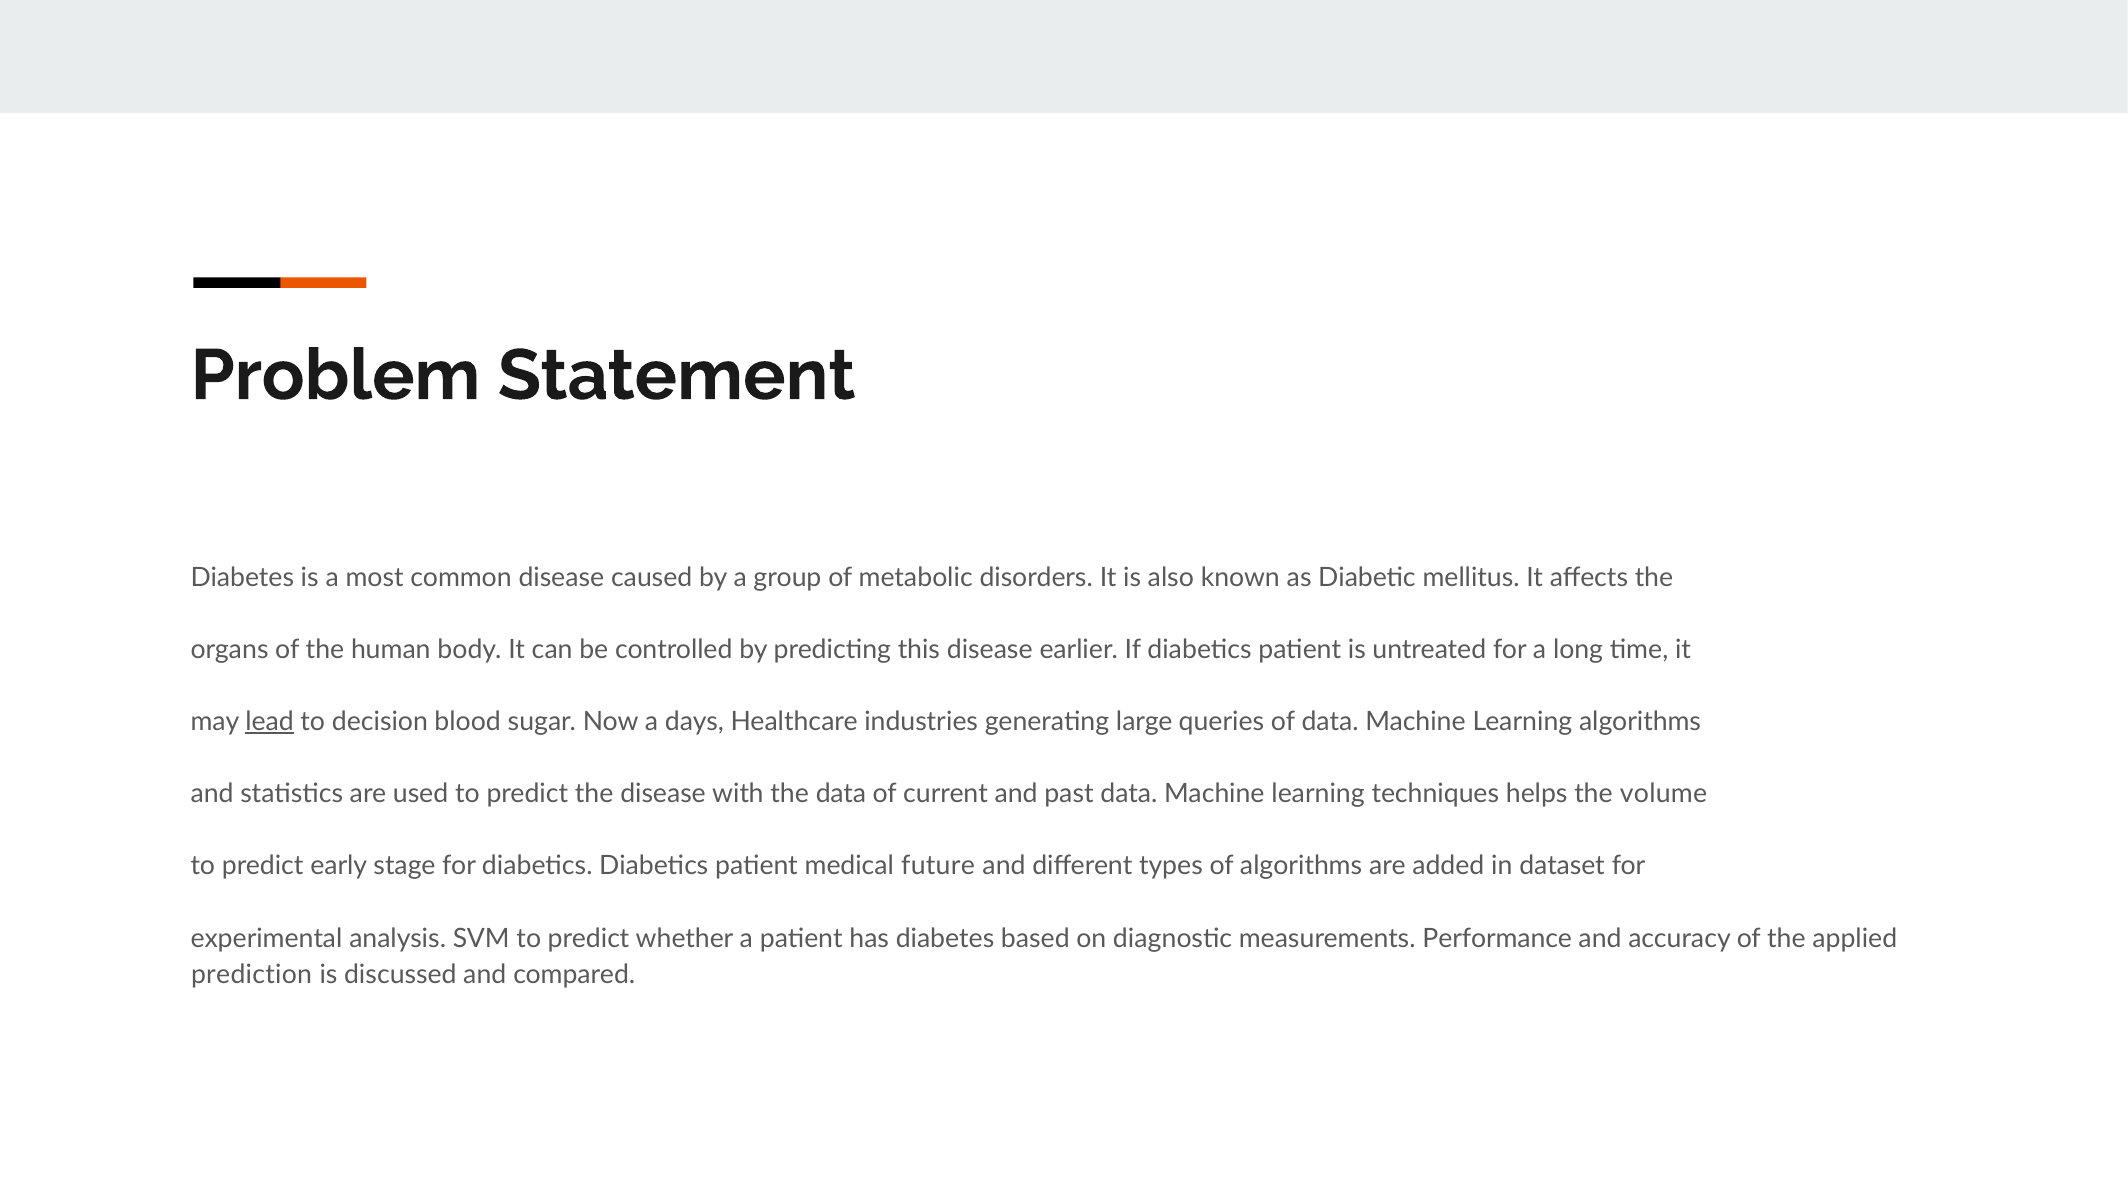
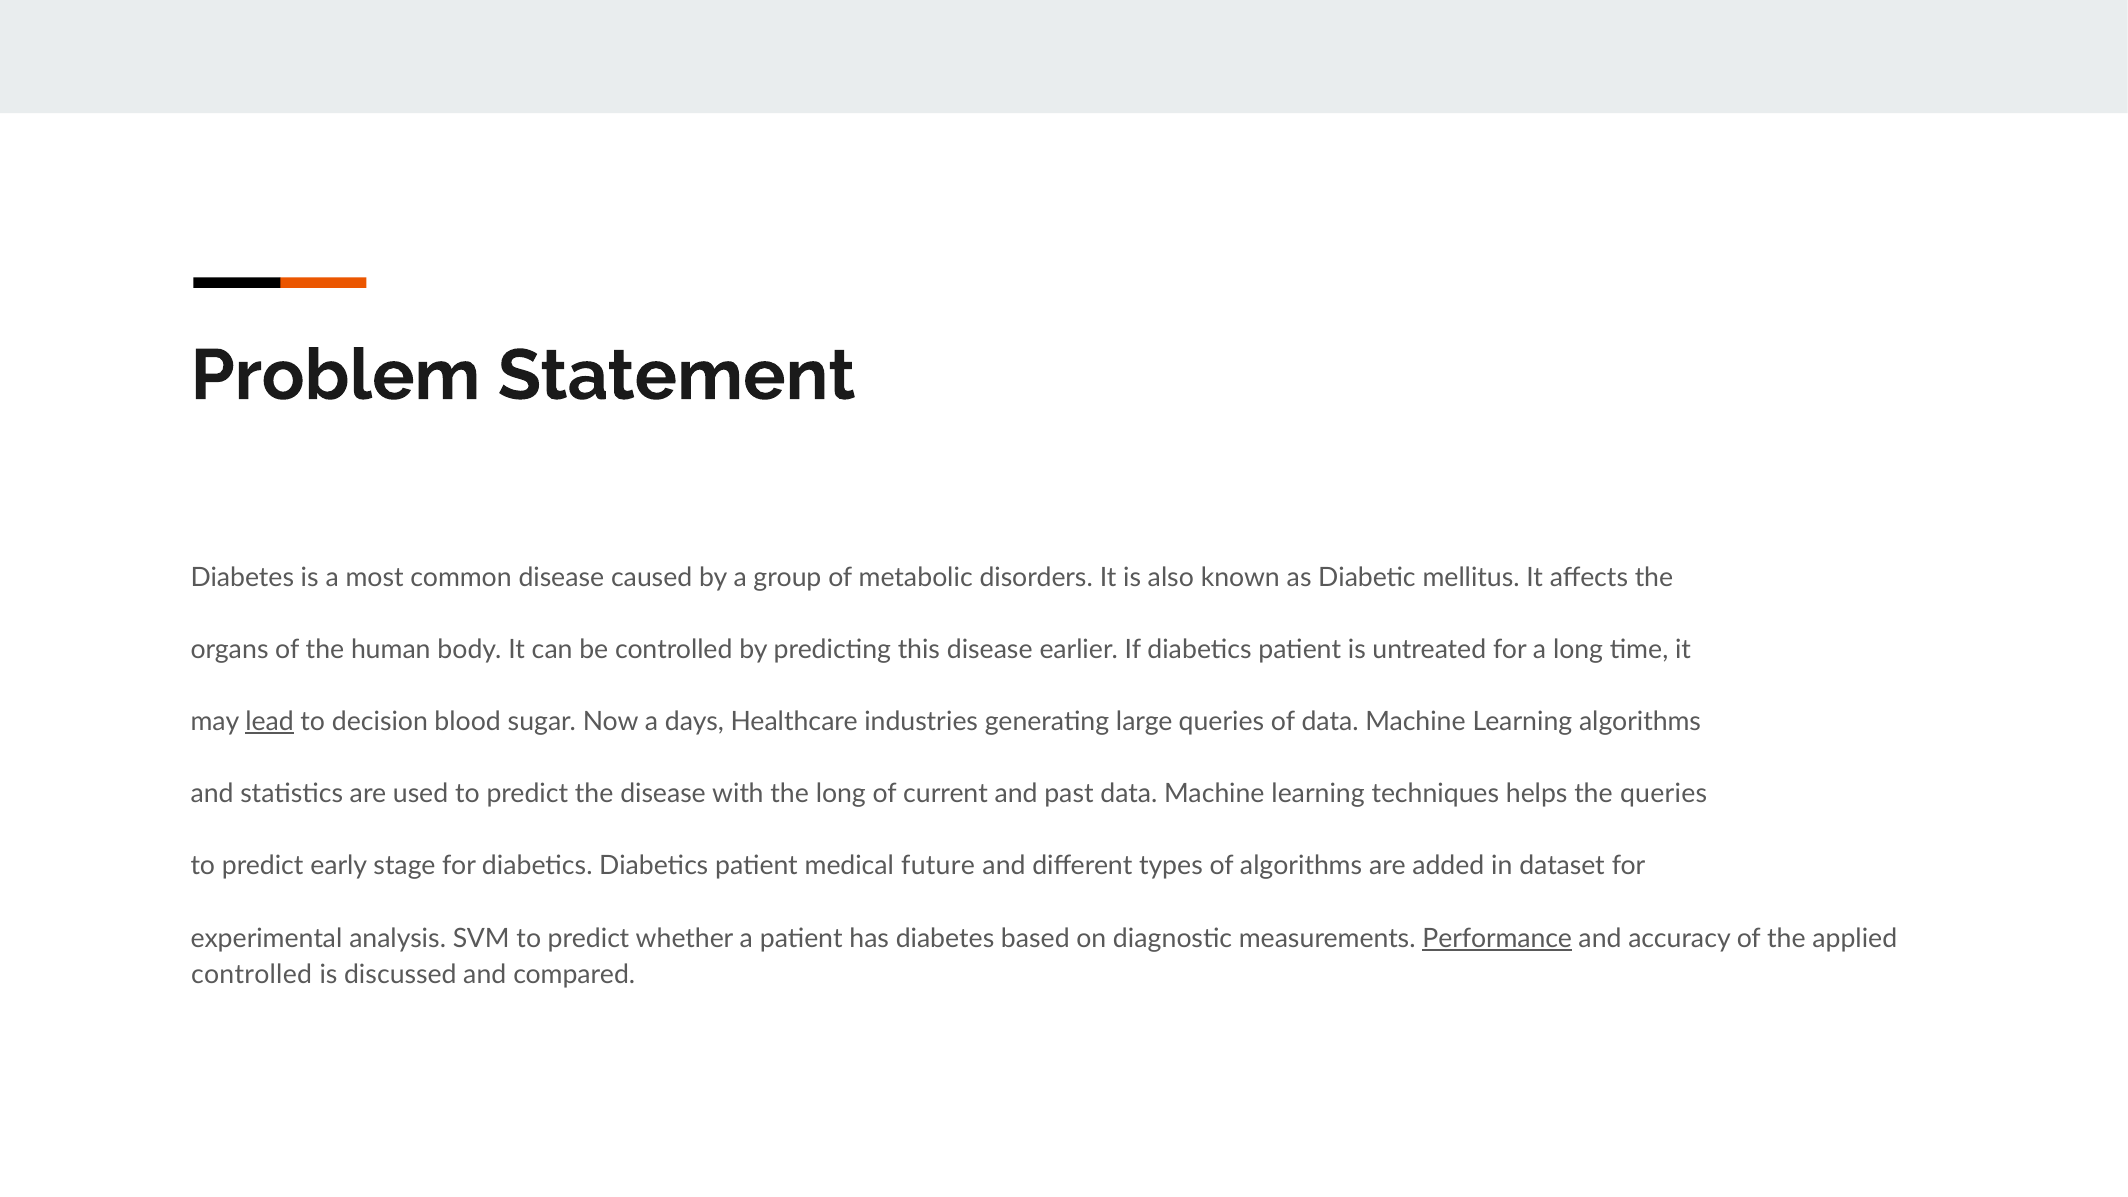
the data: data -> long (841, 794)
the volume: volume -> queries (1664, 794)
Performance underline: none -> present (1497, 938)
prediction: prediction -> controlled (252, 975)
